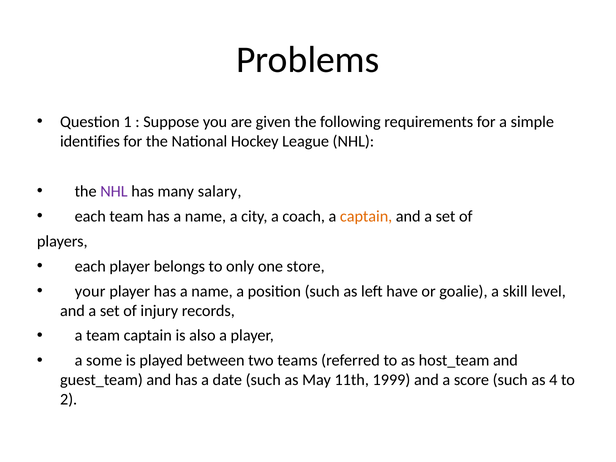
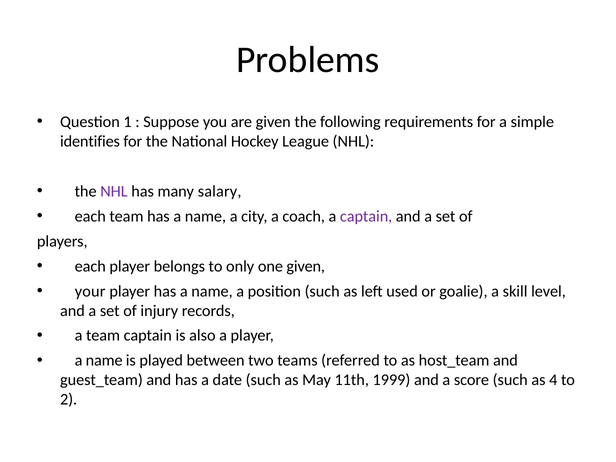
captain colour: orange -> purple (366, 216)
one store: store -> given (306, 266)
have: have -> used (402, 291)
some: some -> name (104, 361)
